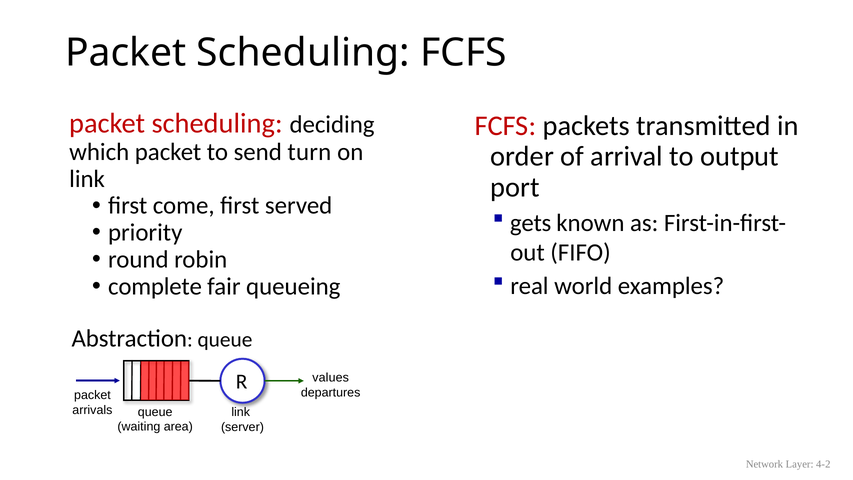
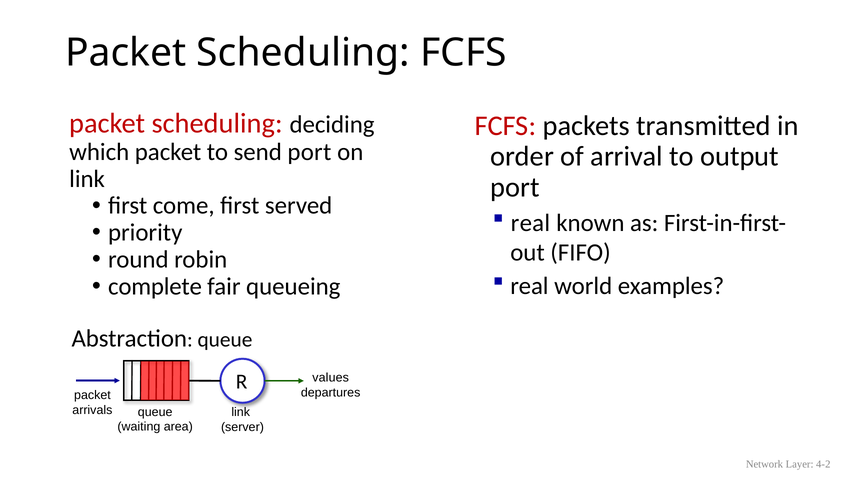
send turn: turn -> port (309, 152)
gets: gets -> real (530, 223)
